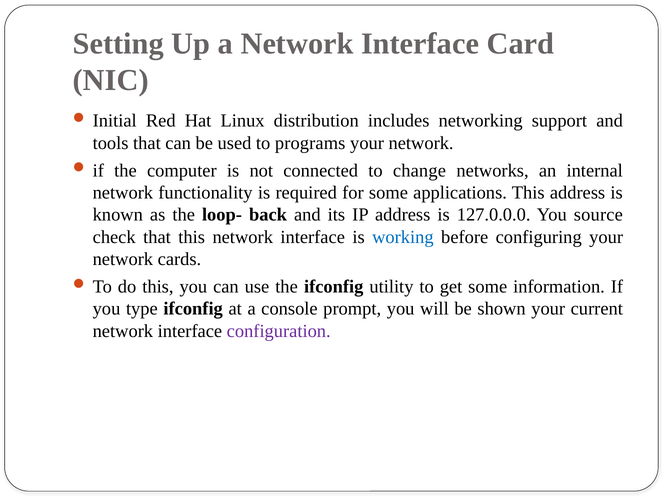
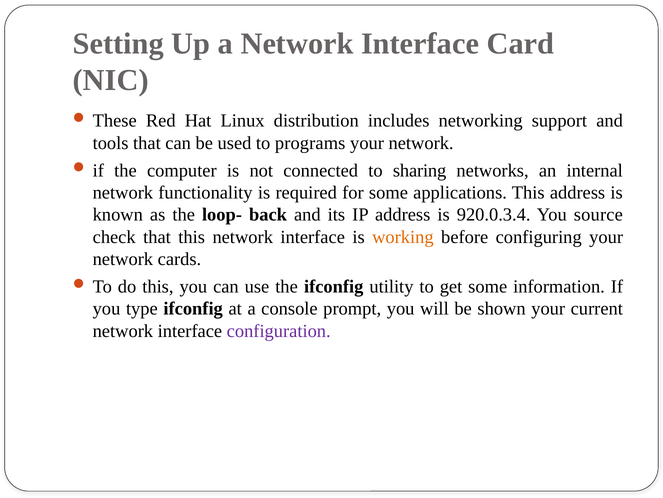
Initial: Initial -> These (115, 121)
change: change -> sharing (420, 170)
127.0.0.0: 127.0.0.0 -> 920.0.3.4 (494, 215)
working colour: blue -> orange (403, 237)
